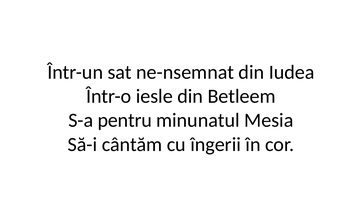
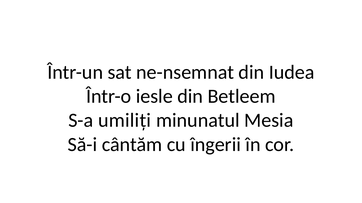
pentru: pentru -> umiliți (125, 121)
